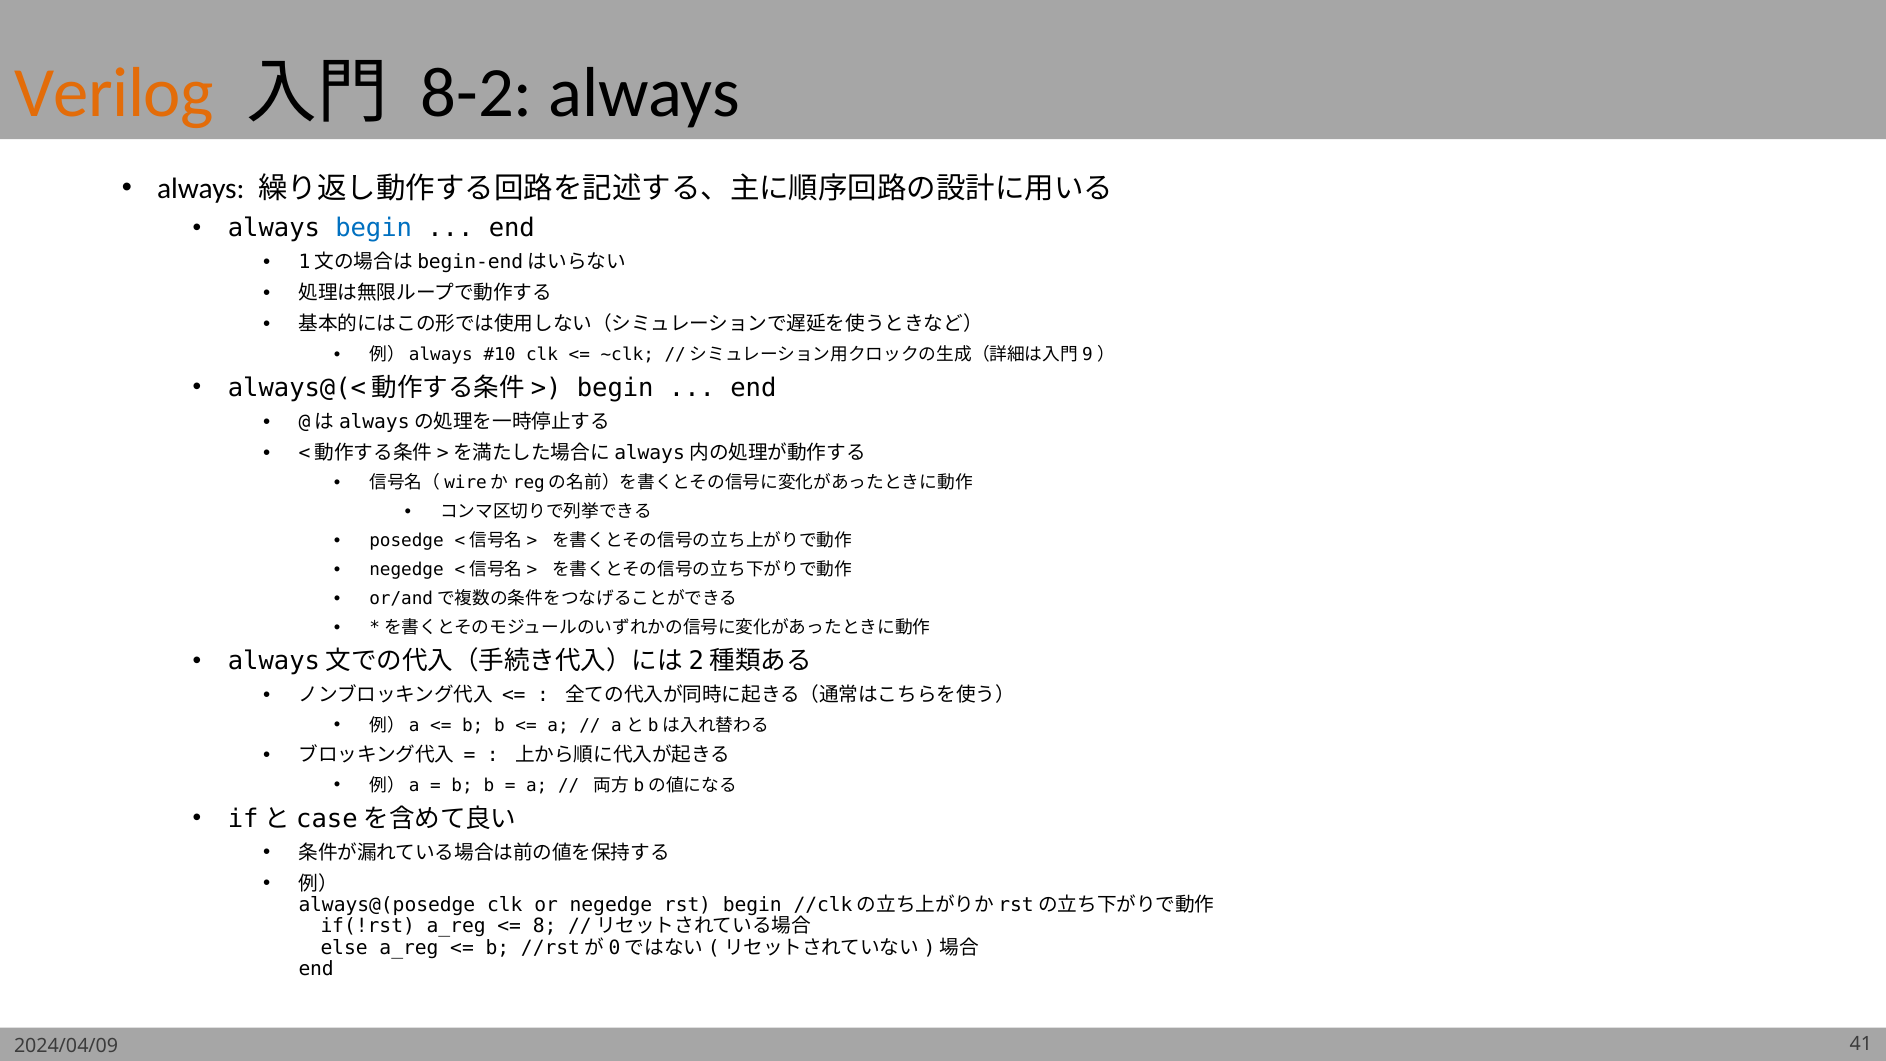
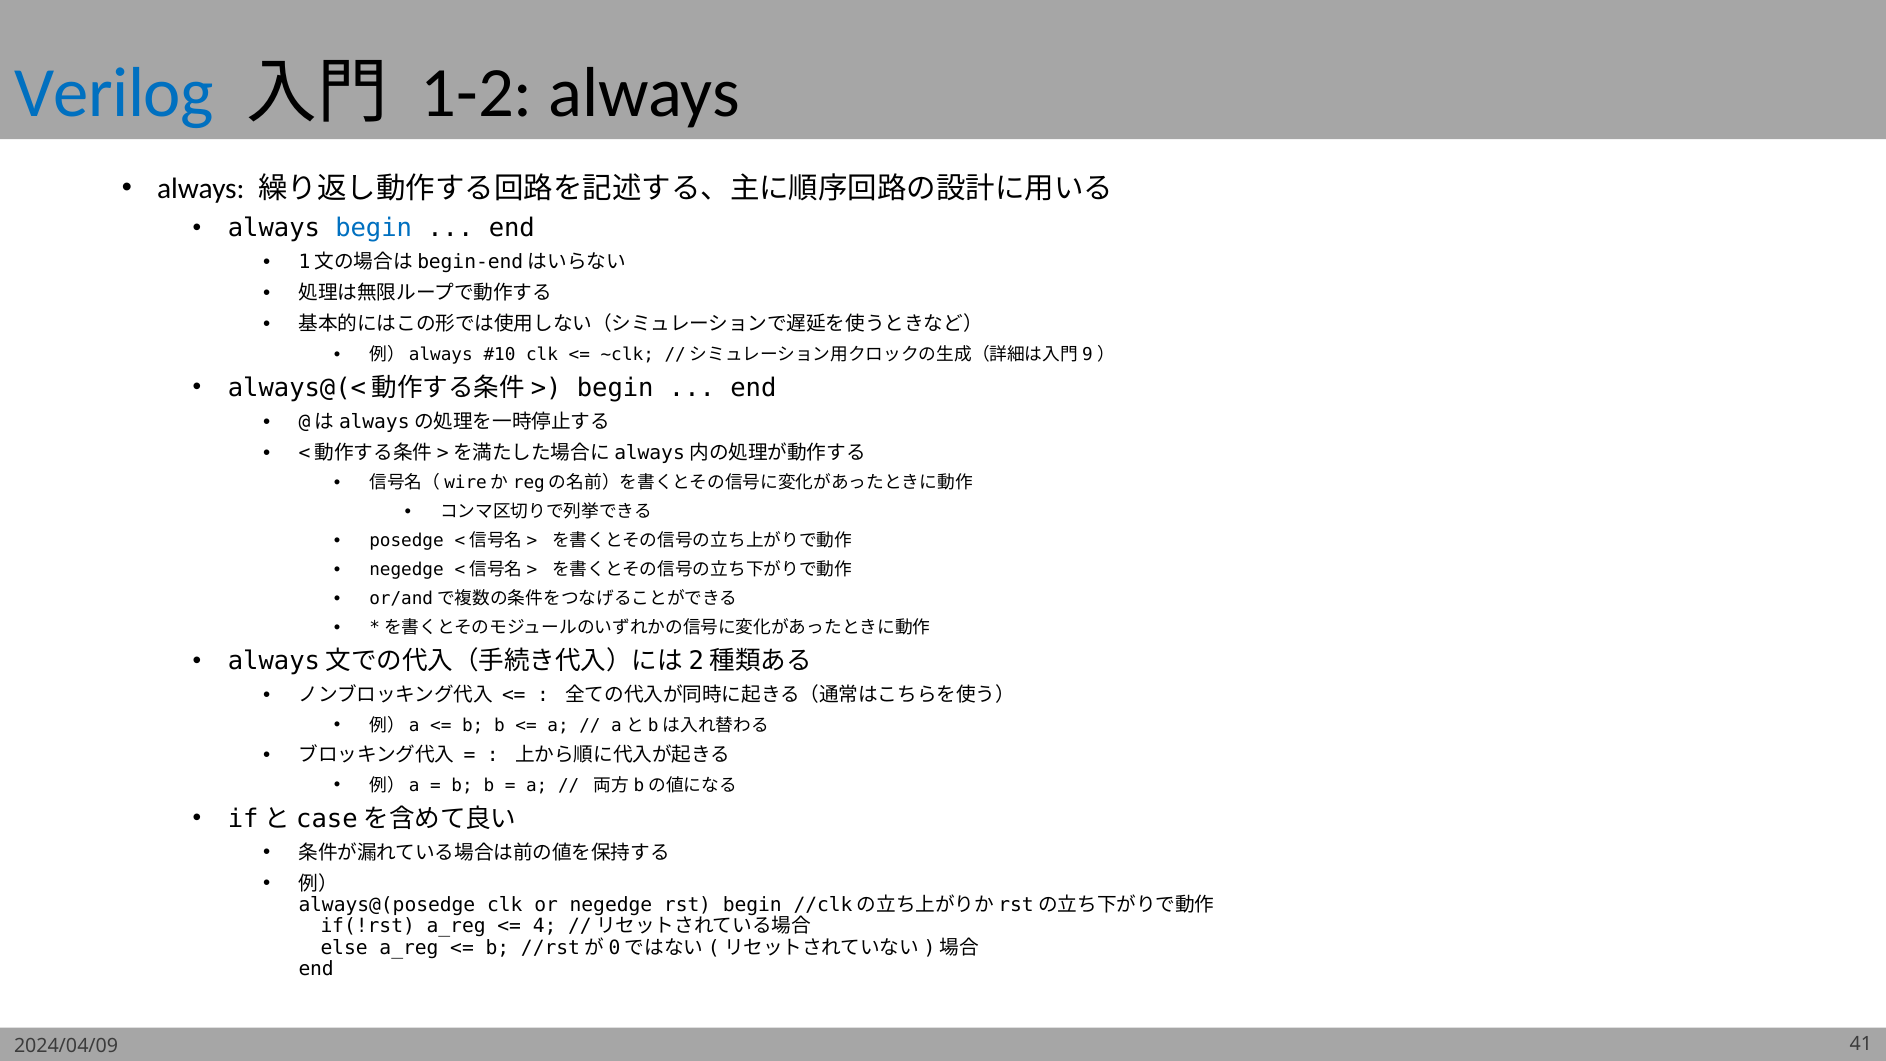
Verilog colour: orange -> blue (114, 93)
8-2: 8-2 -> 1-2 (477, 93)
8: 8 -> 4 (545, 926)
